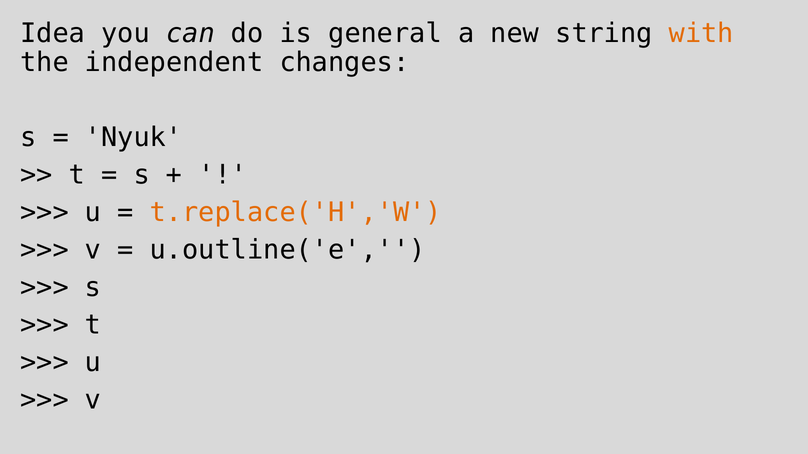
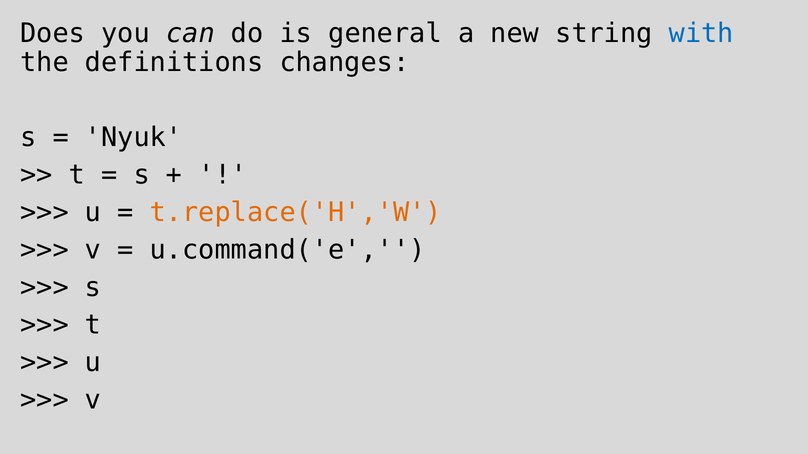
Idea: Idea -> Does (53, 33)
with colour: orange -> blue (701, 33)
independent: independent -> definitions (174, 62)
u.outline('e: u.outline('e -> u.command('e (288, 250)
